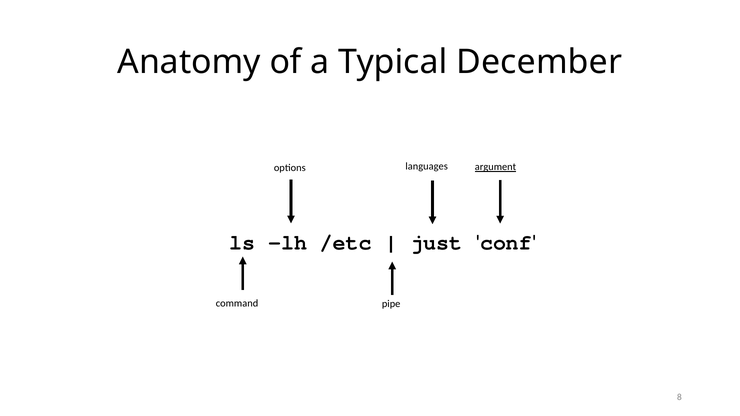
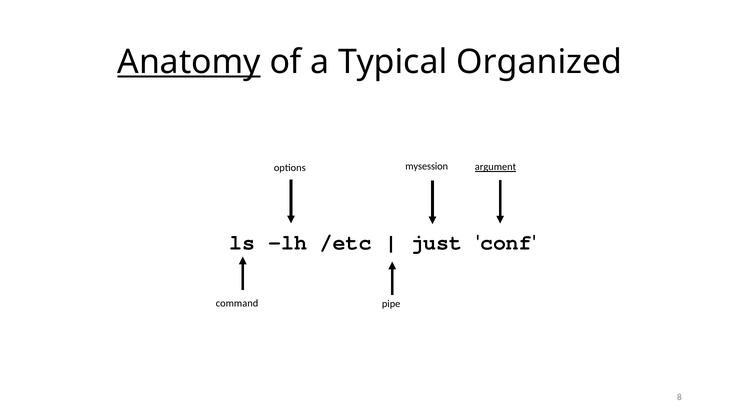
Anatomy underline: none -> present (189, 62)
December: December -> Organized (539, 62)
languages: languages -> mysession (427, 167)
